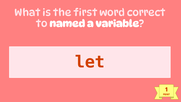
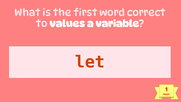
named: named -> values (67, 24)
